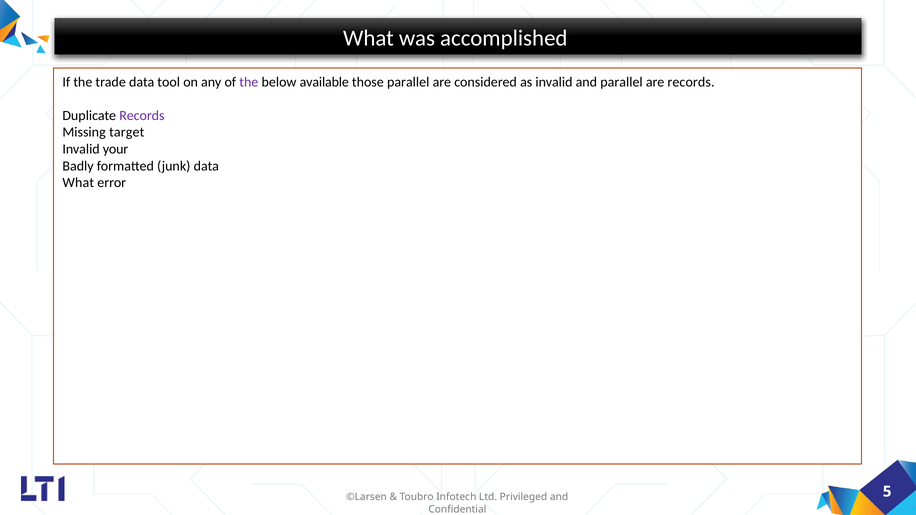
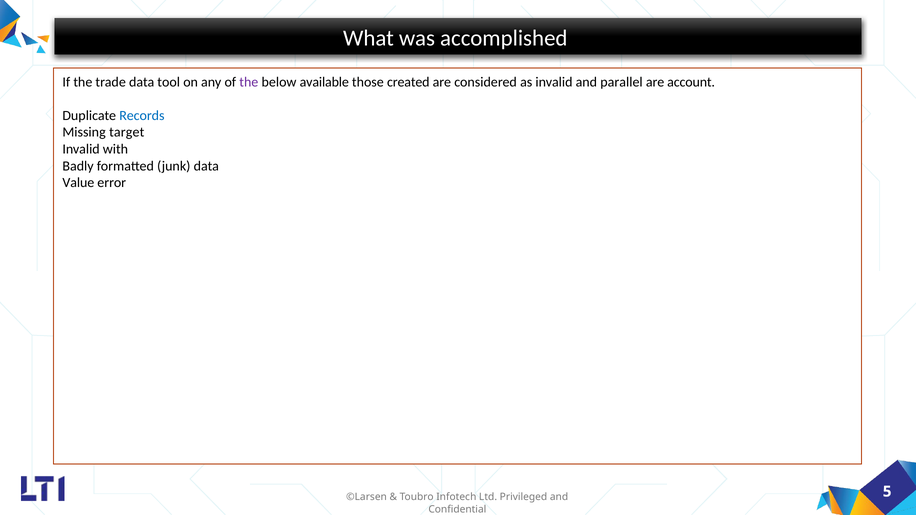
those parallel: parallel -> created (408, 82)
are records: records -> account (691, 82)
Records colour: purple -> blue (142, 116)
your: your -> with (115, 149)
What: What -> Value (78, 183)
